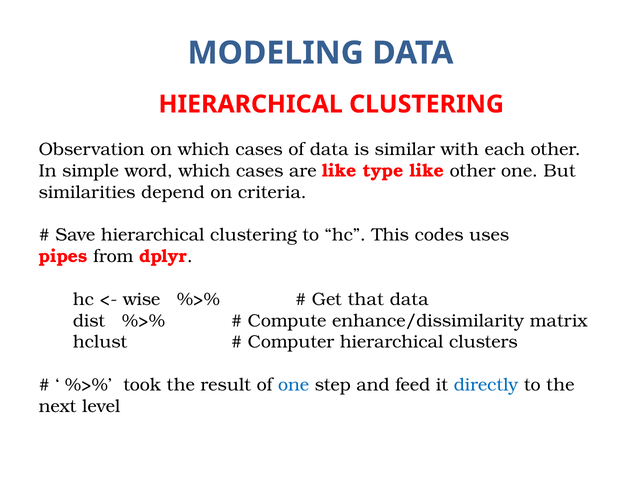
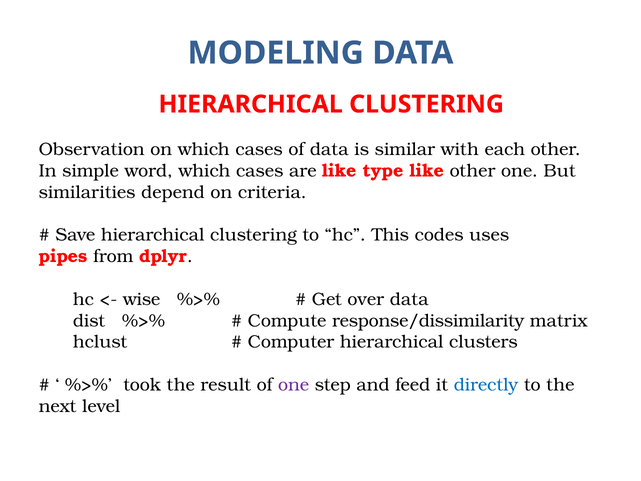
that: that -> over (366, 299)
enhance/dissimilarity: enhance/dissimilarity -> response/dissimilarity (428, 320)
one colour: blue -> purple (294, 385)
